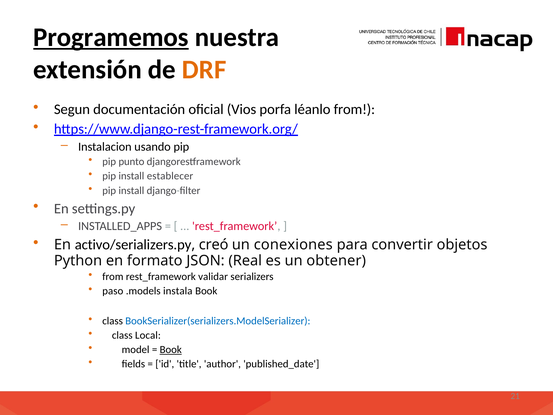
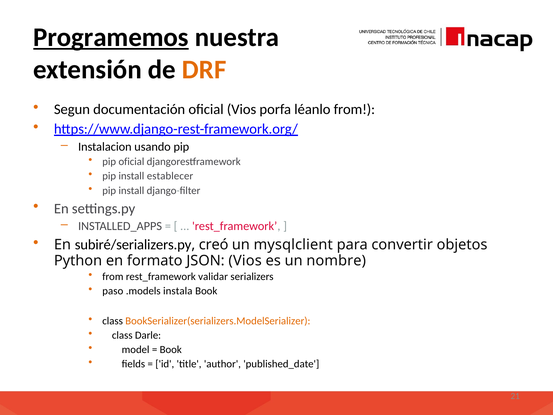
pip punto: punto -> oficial (131, 162)
activo/serializers.py: activo/serializers.py -> subiré/serializers.py (133, 245)
conexiones: conexiones -> mysqlclient (293, 245)
JSON Real: Real -> Vios (245, 260)
obtener: obtener -> nombre (336, 260)
BookSerializer(serializers.ModelSerializer colour: blue -> orange (218, 321)
Local: Local -> Darle (148, 335)
Book underline: present -> none (171, 349)
